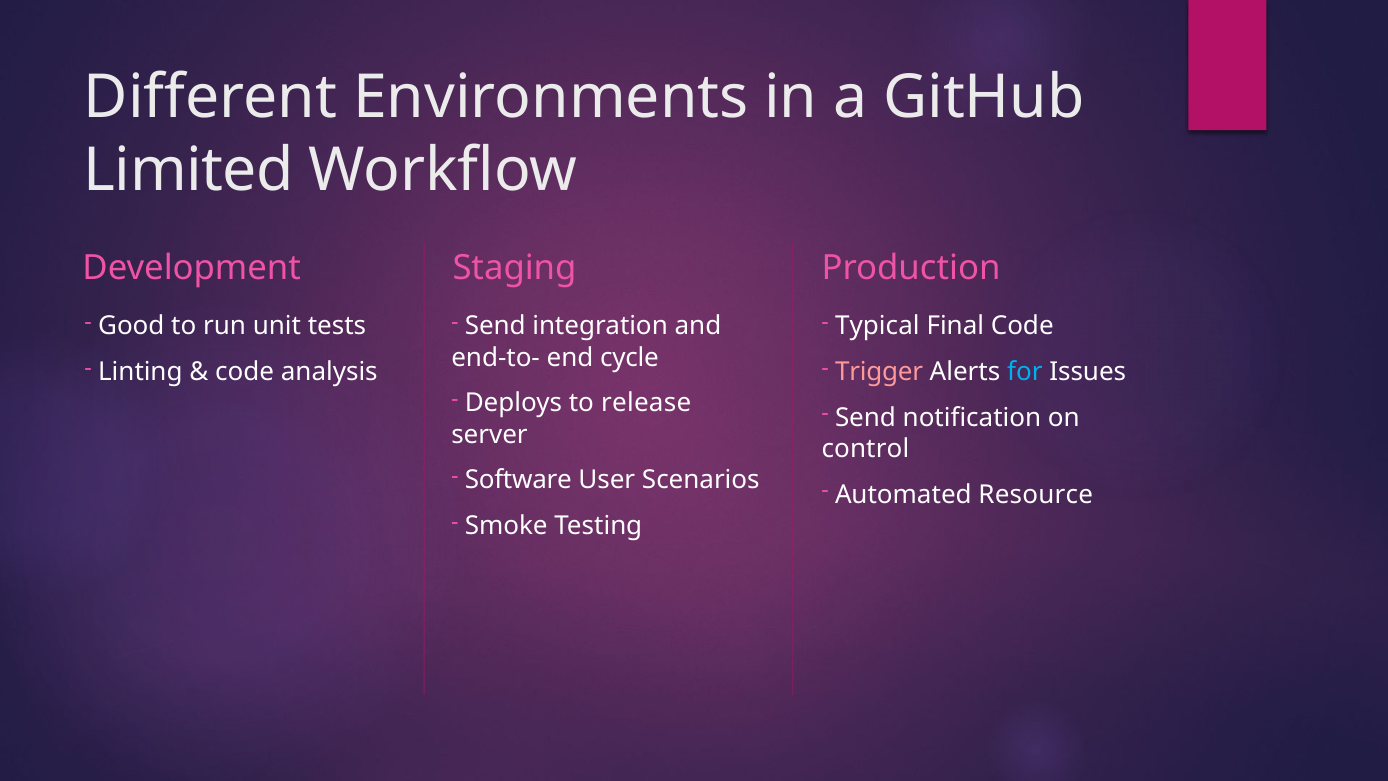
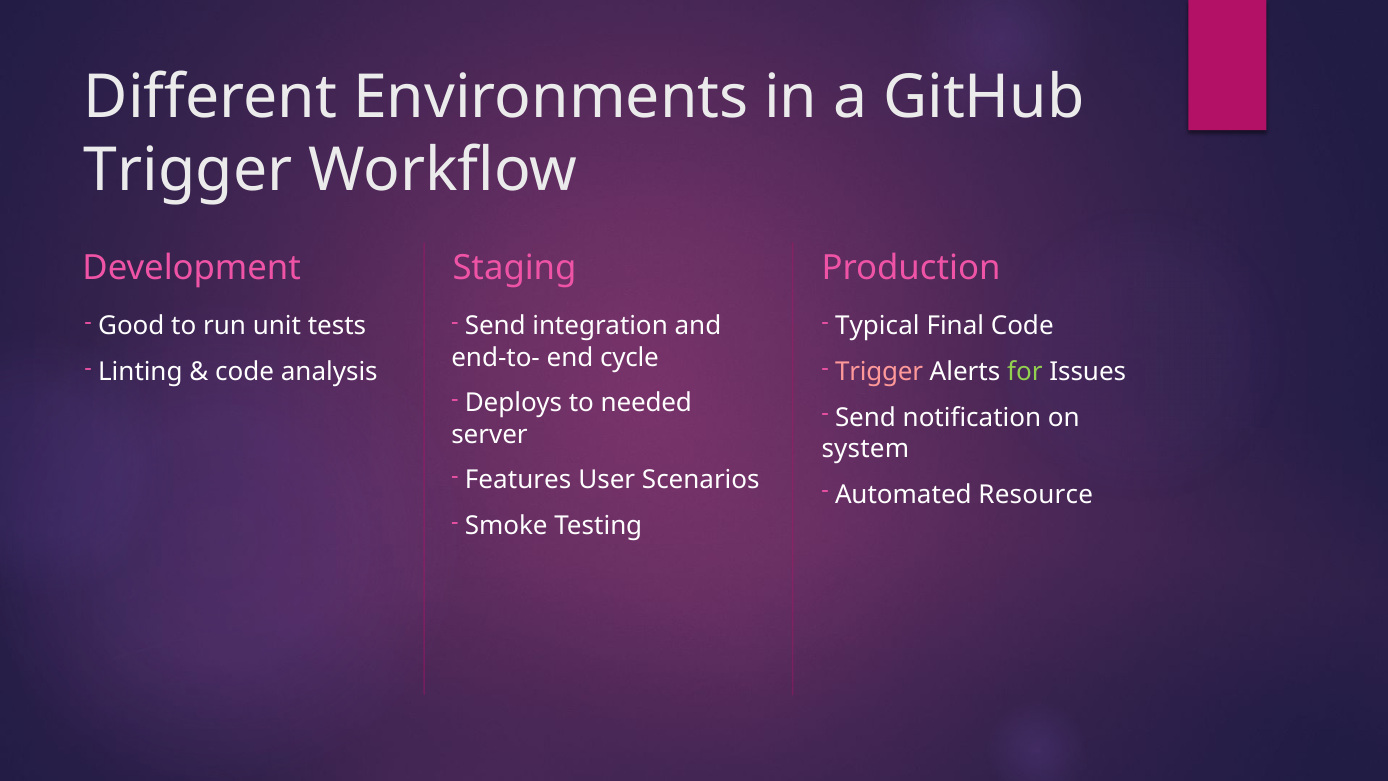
Limited: Limited -> Trigger (188, 170)
for colour: light blue -> light green (1025, 372)
release: release -> needed (646, 403)
control: control -> system (865, 449)
Software: Software -> Features (518, 480)
